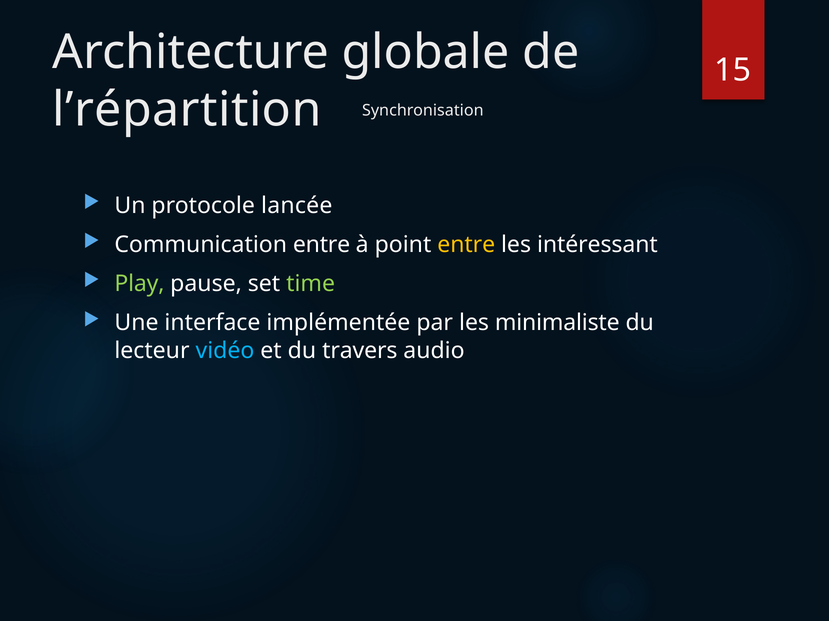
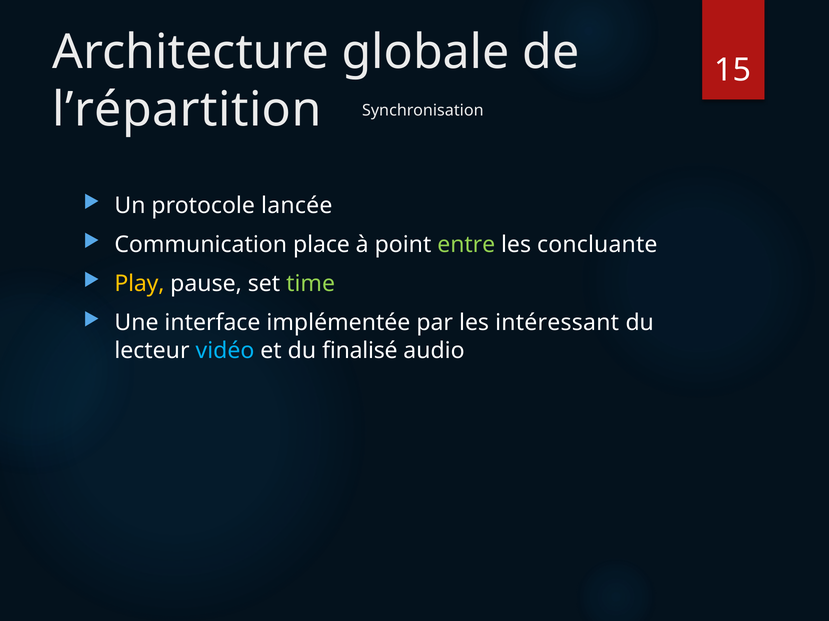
Communication entre: entre -> place (321, 245)
entre colour: yellow -> light green (466, 245)
intéressant: intéressant -> concluante (597, 245)
Play colour: light green -> yellow (139, 284)
minimaliste: minimaliste -> intéressant (557, 323)
travers: travers -> finalisé (360, 351)
